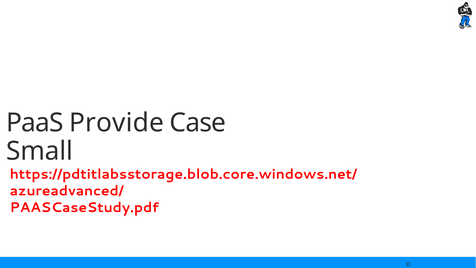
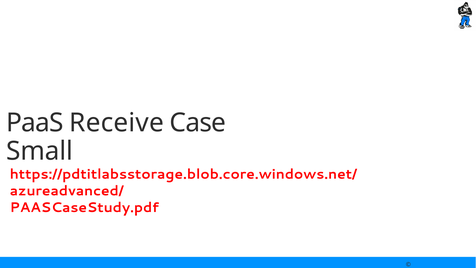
Provide: Provide -> Receive (117, 123)
